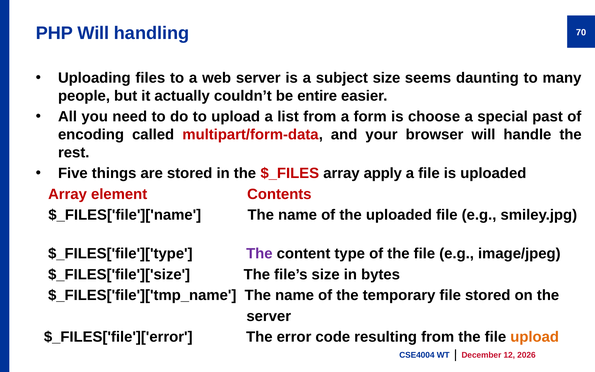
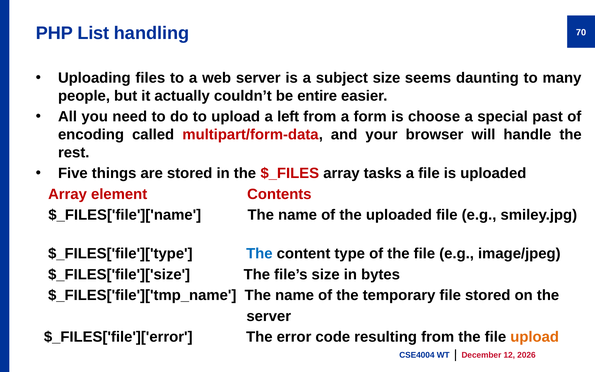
PHP Will: Will -> List (93, 33)
list: list -> left (288, 117)
apply: apply -> tasks (383, 173)
The colour: purple -> blue (259, 254)
